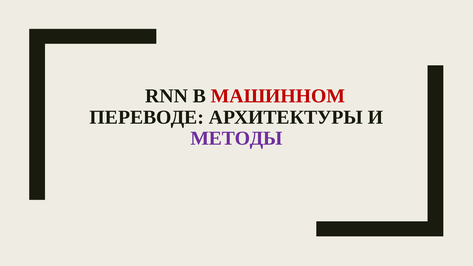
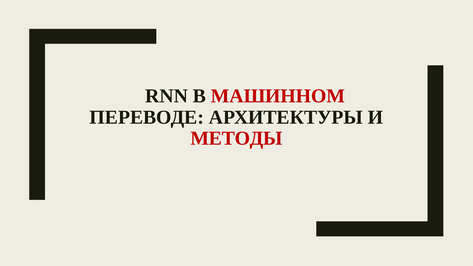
МЕТОДЫ colour: purple -> red (237, 138)
